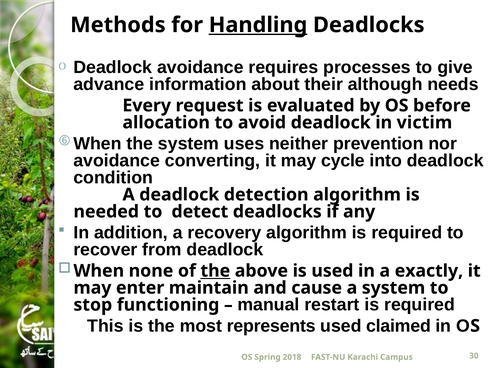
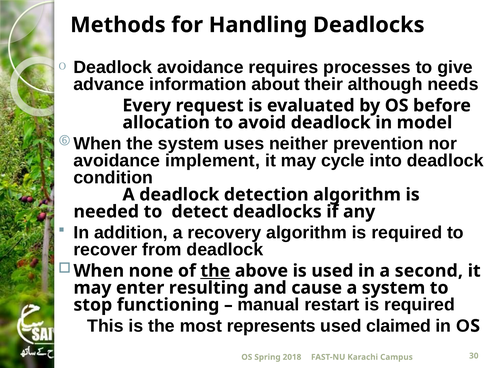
Handling underline: present -> none (258, 25)
victim: victim -> model (424, 122)
converting: converting -> implement (212, 160)
exactly: exactly -> second (429, 270)
maintain: maintain -> resulting (209, 287)
